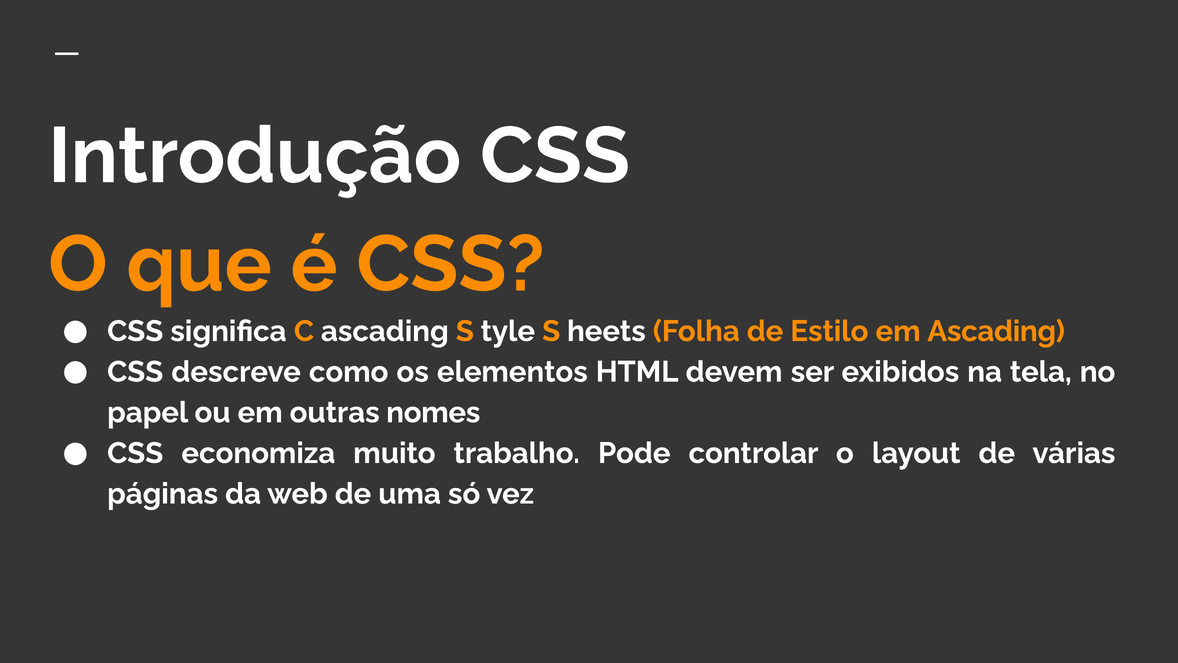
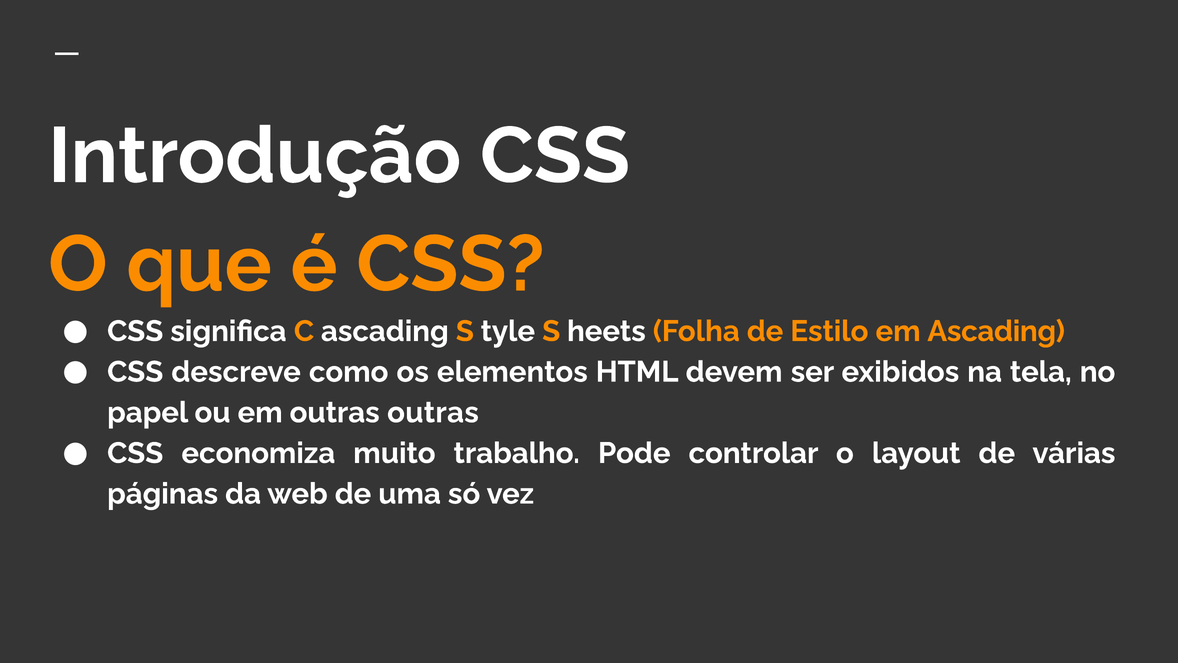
outras nomes: nomes -> outras (433, 412)
